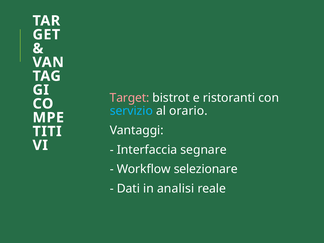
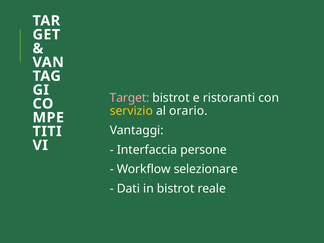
servizio colour: light blue -> yellow (131, 111)
segnare: segnare -> persone (204, 150)
in analisi: analisi -> bistrot (176, 189)
